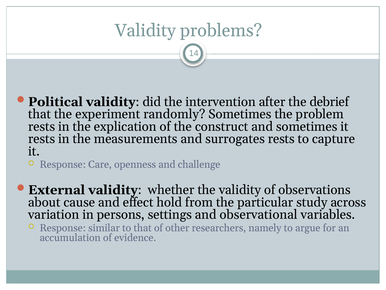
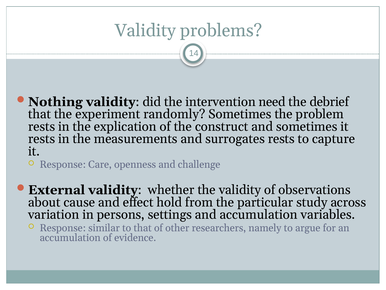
Political: Political -> Nothing (55, 102)
after: after -> need (272, 102)
and observational: observational -> accumulation (259, 214)
